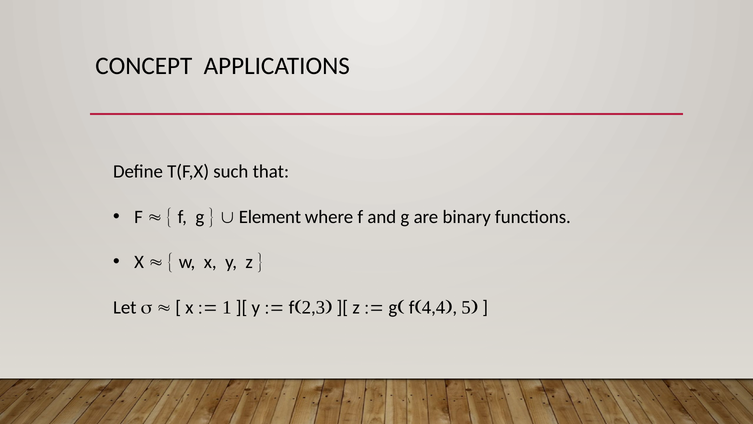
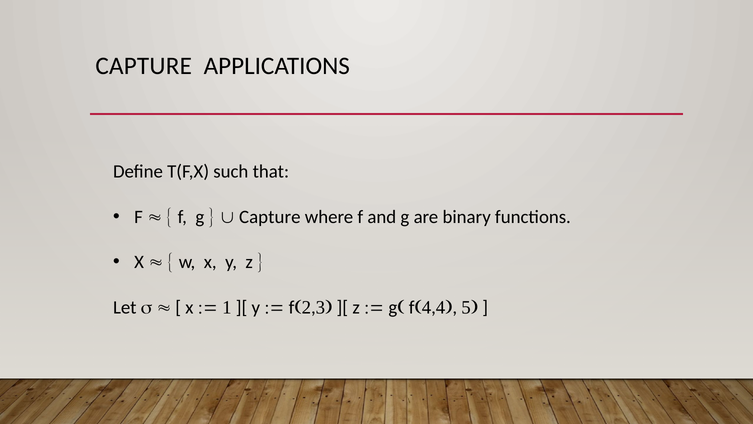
CONCEPT: CONCEPT -> CAPTURE (144, 66)
Element: Element -> Capture (270, 217)
